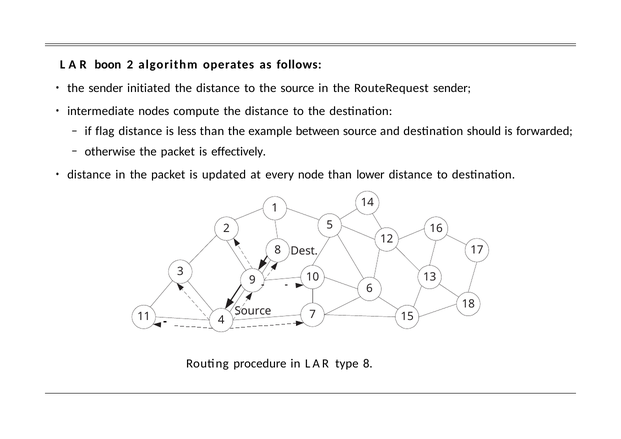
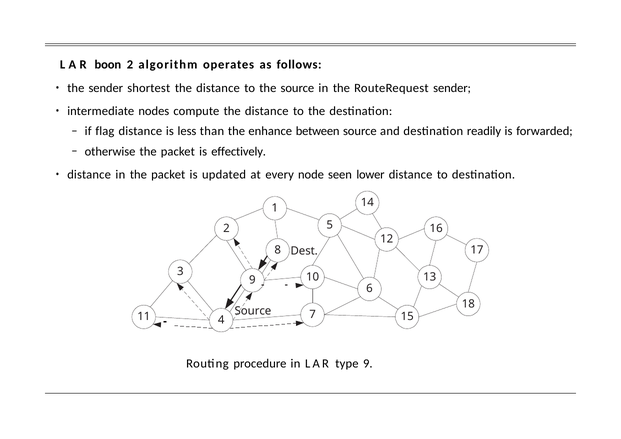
initiated: initiated -> shortest (149, 88)
example: example -> enhance (270, 131)
should: should -> readily (484, 131)
node than: than -> seen (340, 175)
type 8: 8 -> 9 (368, 364)
